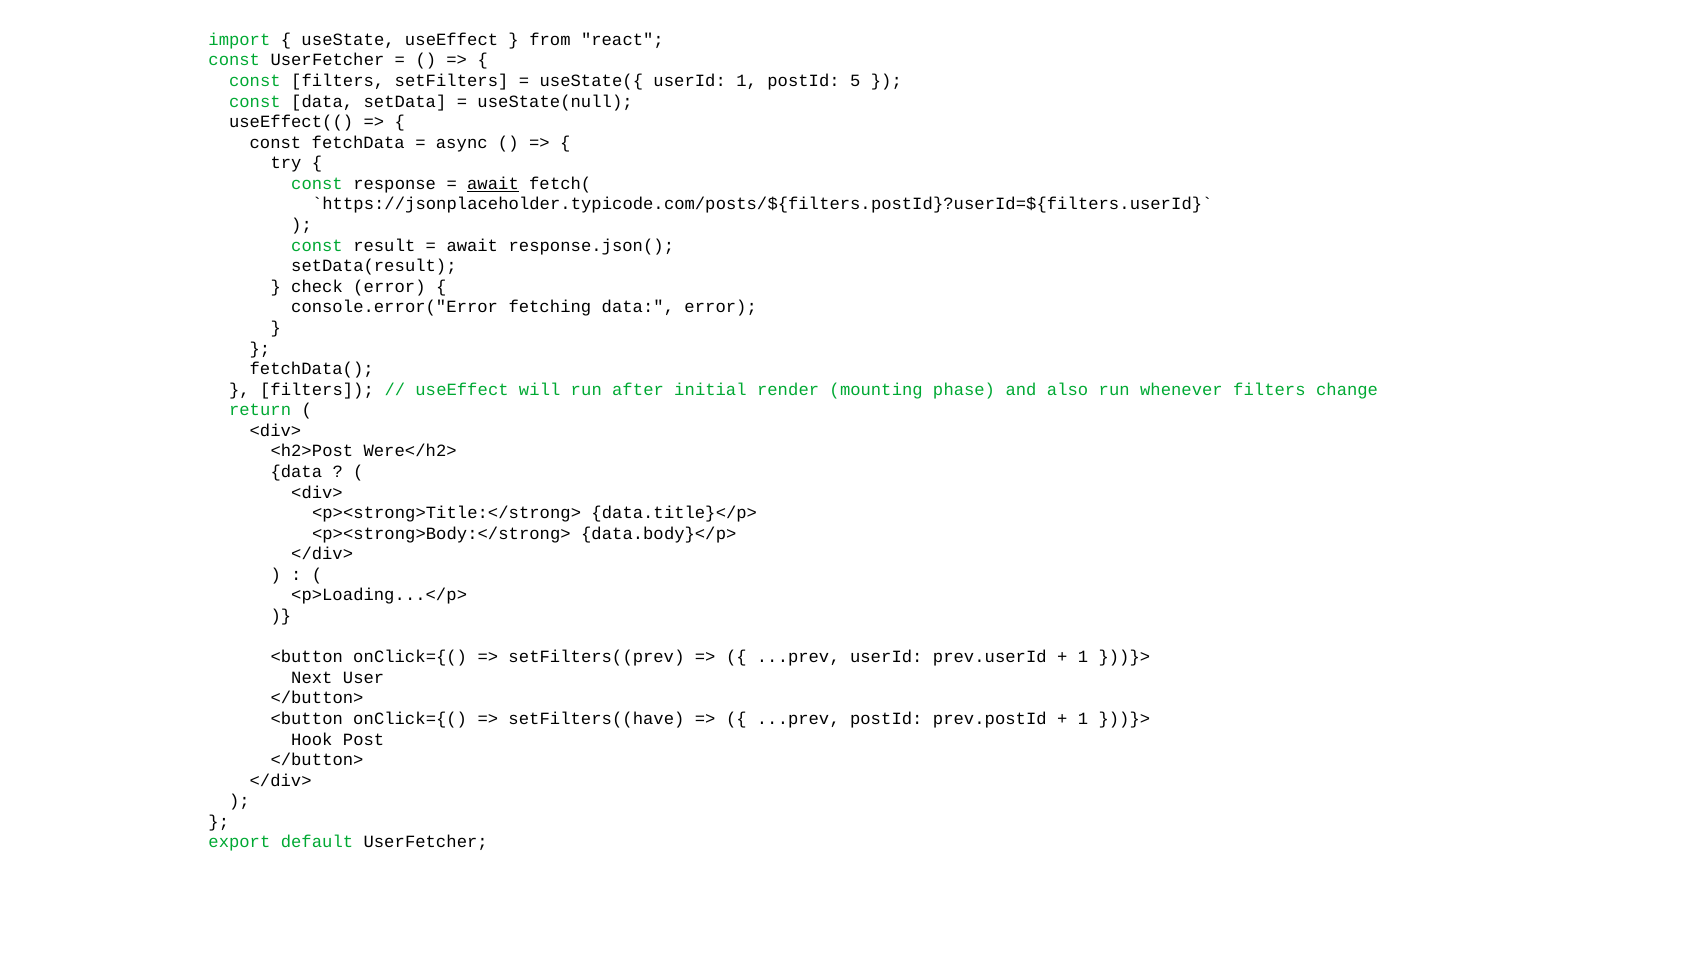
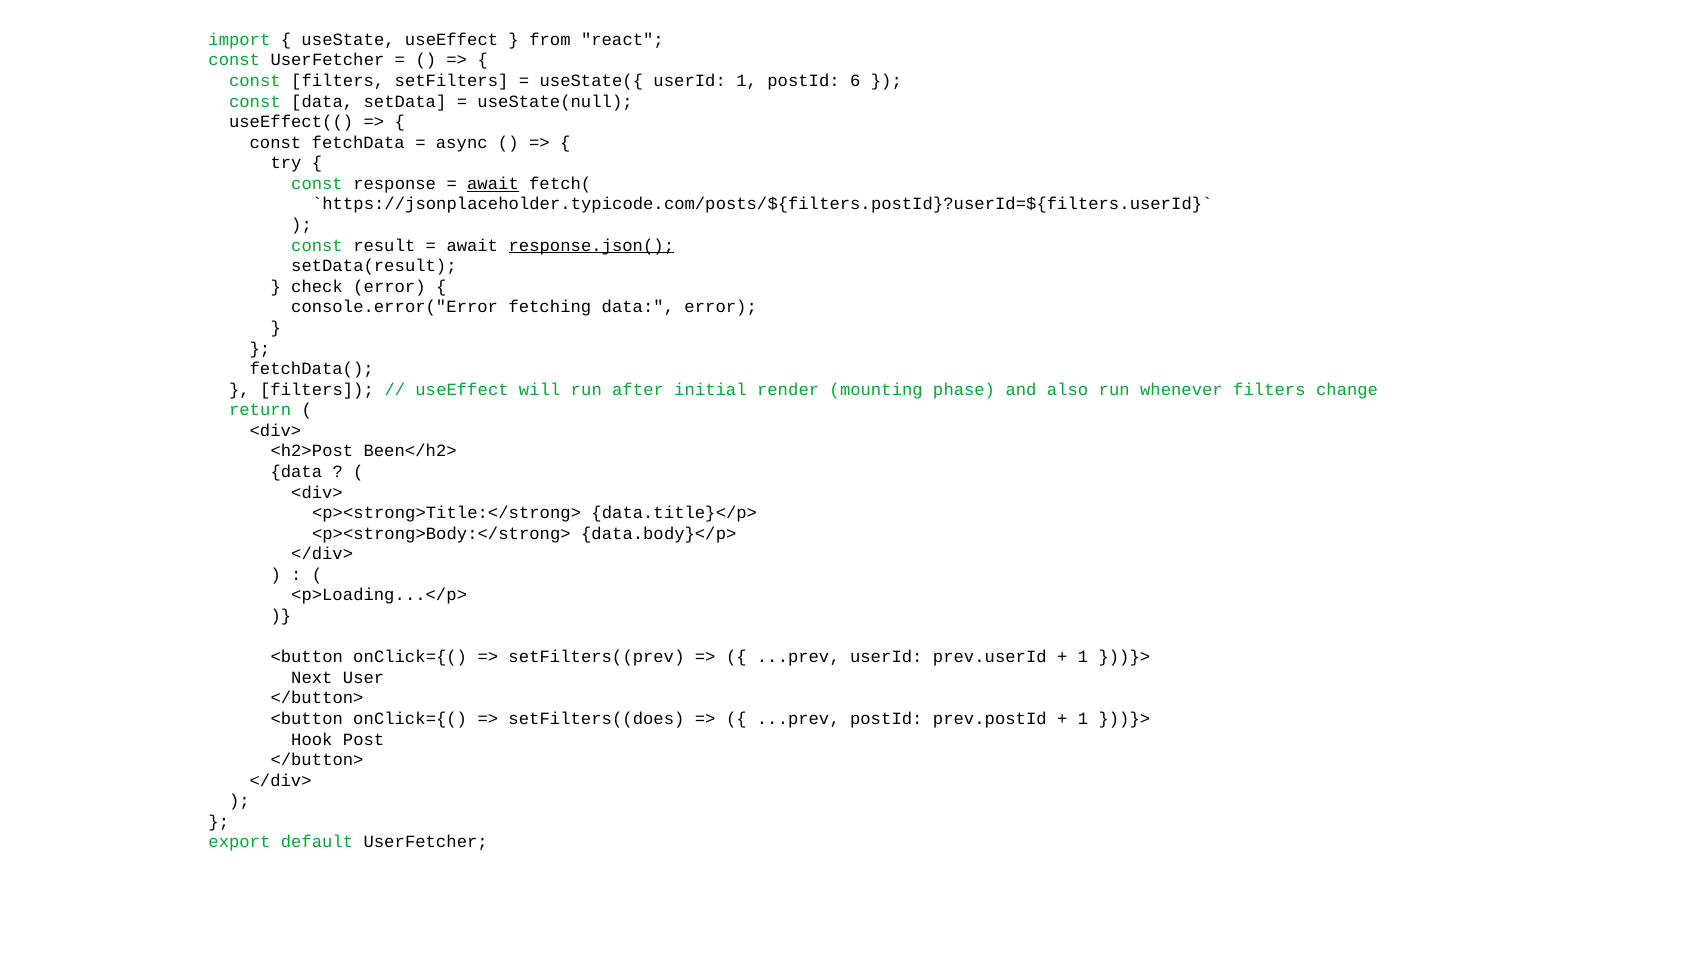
5: 5 -> 6 (855, 81)
response.json( underline: none -> present (591, 245)
Were</h2>: Were</h2> -> Been</h2> (410, 451)
setFilters((have: setFilters((have -> setFilters((does (597, 719)
